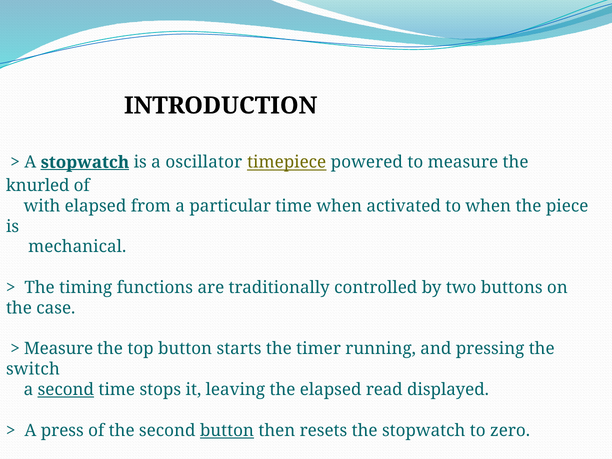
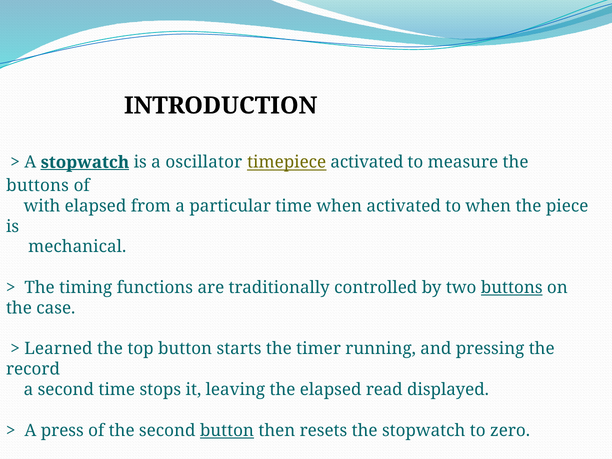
timepiece powered: powered -> activated (367, 162)
knurled: knurled -> buttons (38, 186)
buttons underline: none -> present (512, 288)
Measure: Measure -> Learned (58, 349)
switch: switch -> record (33, 369)
second underline: present -> none (66, 390)
